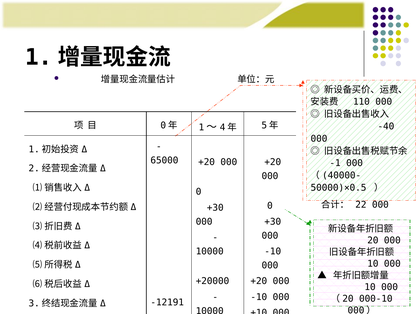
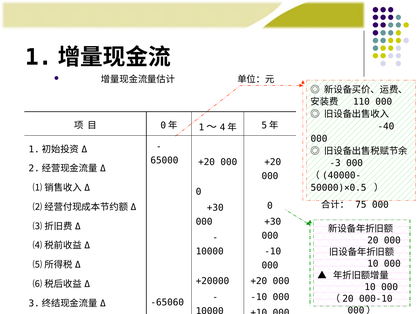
-1: -1 -> -3 (335, 163)
22: 22 -> 75 (361, 204)
-12191: -12191 -> -65060 (167, 302)
